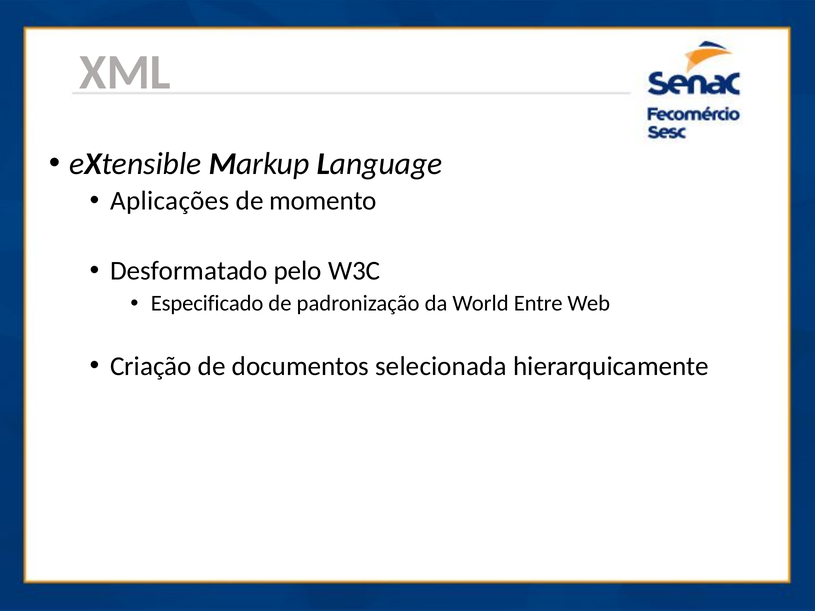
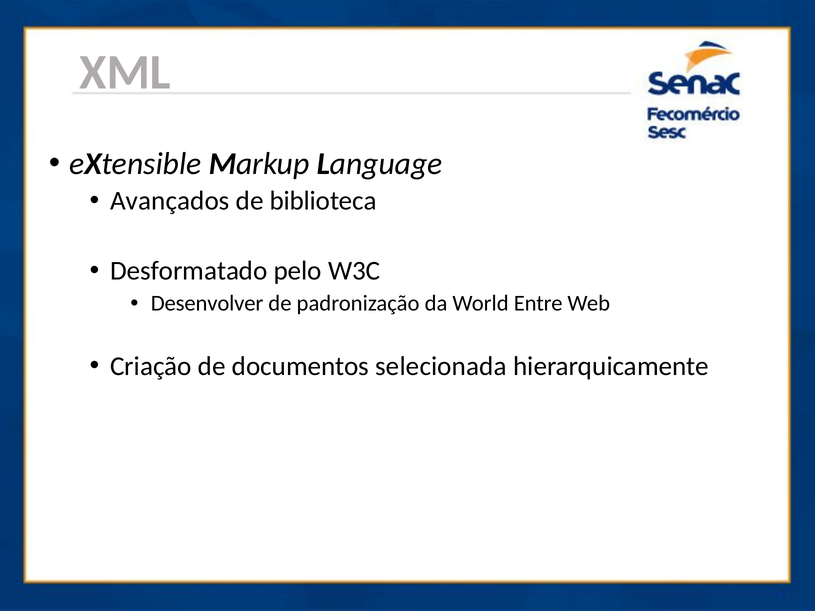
Aplicações: Aplicações -> Avançados (170, 201)
momento: momento -> biblioteca (323, 201)
Especificado: Especificado -> Desenvolver (207, 304)
